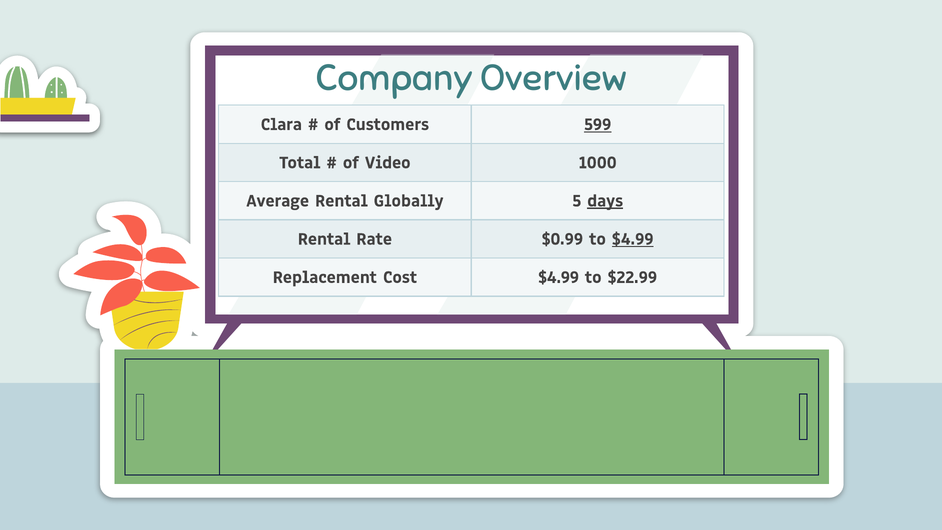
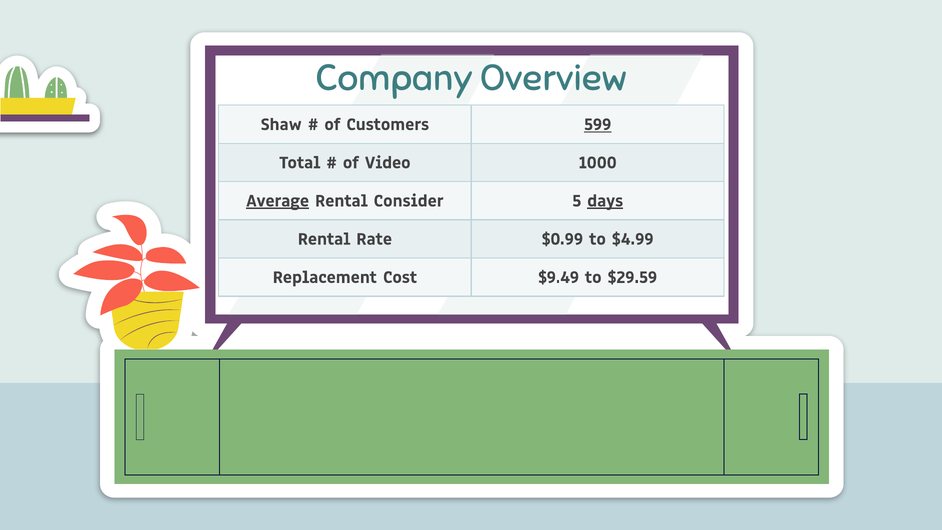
Clara: Clara -> Shaw (281, 124)
Average underline: none -> present (278, 200)
Globally: Globally -> Consider (409, 200)
$4.99 underline: present -> none (633, 239)
Cost $4.99: $4.99 -> $9.49 (559, 277)
$22.99: $22.99 -> $29.59 (632, 277)
